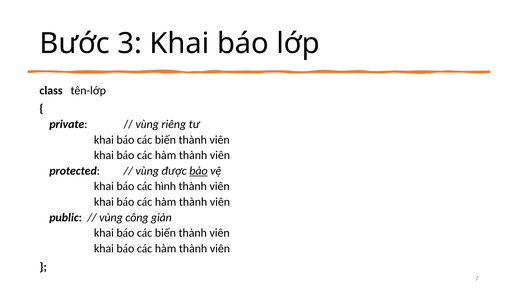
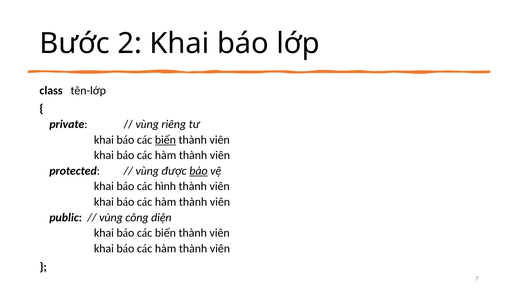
3: 3 -> 2 (130, 43)
biến underline: none -> present (165, 139)
giản: giản -> diện (161, 217)
